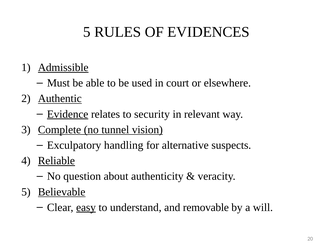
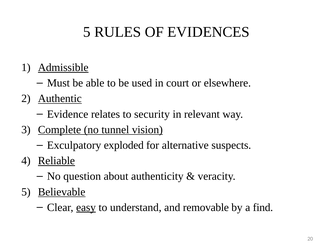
Evidence underline: present -> none (68, 114)
handling: handling -> exploded (124, 145)
will: will -> find (263, 207)
